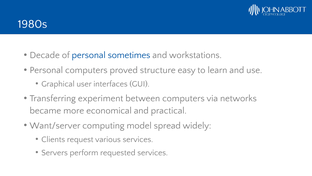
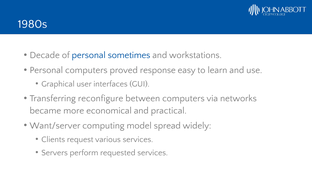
structure: structure -> response (158, 70)
experiment: experiment -> reconfigure (101, 98)
